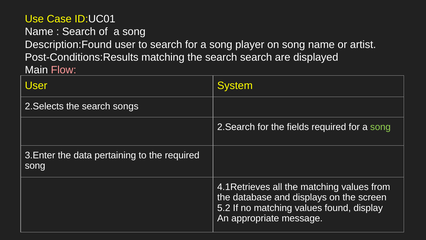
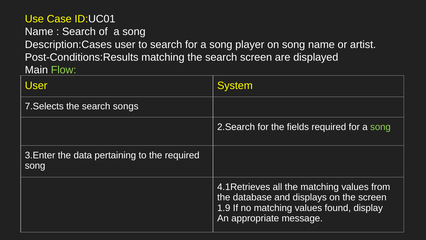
Description:Found: Description:Found -> Description:Cases (68, 44)
search search: search -> screen (256, 57)
Flow colour: pink -> light green (64, 70)
2.Selects: 2.Selects -> 7.Selects (44, 106)
5.2: 5.2 -> 1.9 (224, 208)
